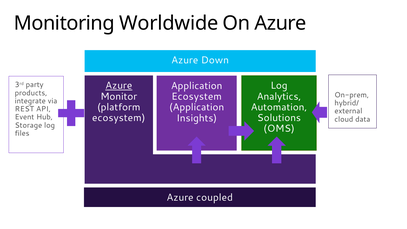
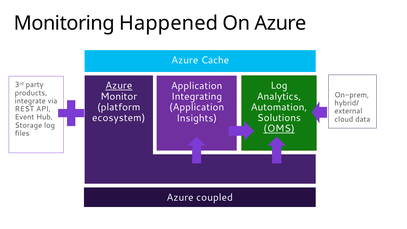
Worldwide: Worldwide -> Happened (169, 23)
Down: Down -> Cache (215, 60)
Ecosystem: Ecosystem -> Integrating (197, 96)
OMS underline: none -> present (279, 129)
